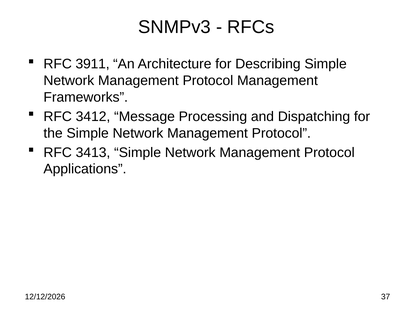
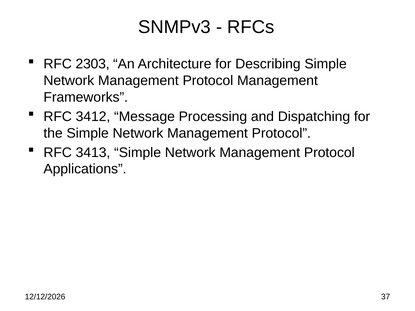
3911: 3911 -> 2303 (93, 64)
